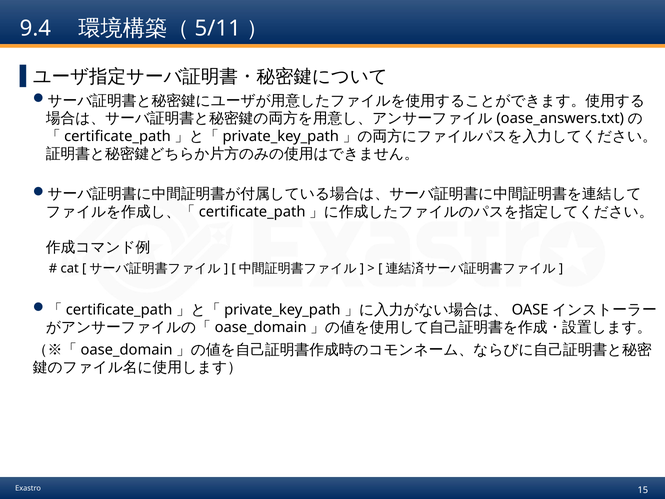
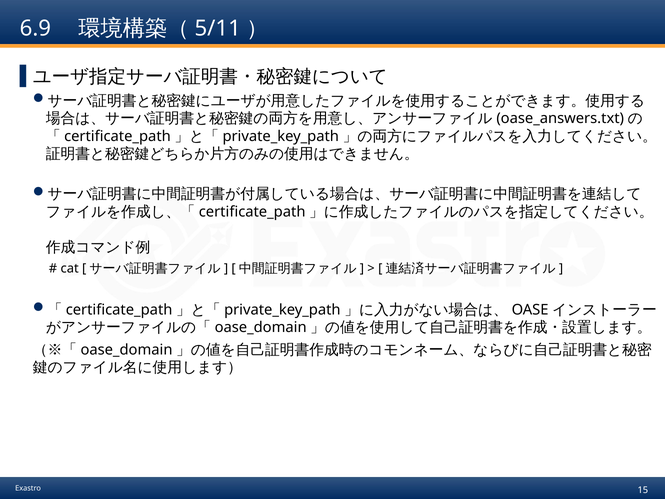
9.4: 9.4 -> 6.9 (35, 28)
